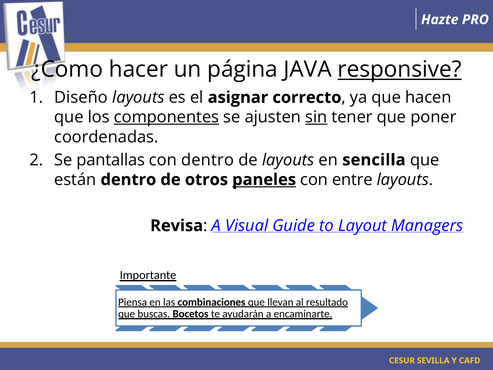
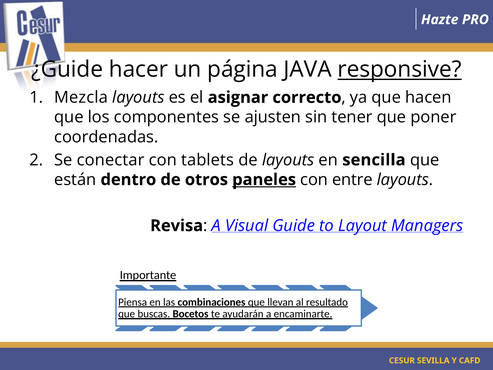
¿Como: ¿Como -> ¿Guide (67, 69)
Diseño: Diseño -> Mezcla (81, 97)
componentes underline: present -> none (167, 117)
sin underline: present -> none (316, 117)
pantallas: pantallas -> conectar (111, 160)
con dentro: dentro -> tablets (208, 160)
